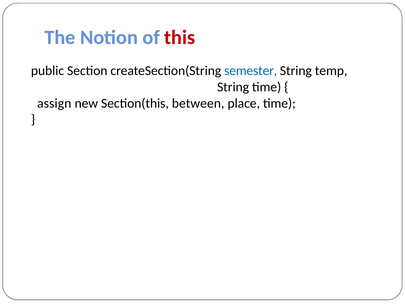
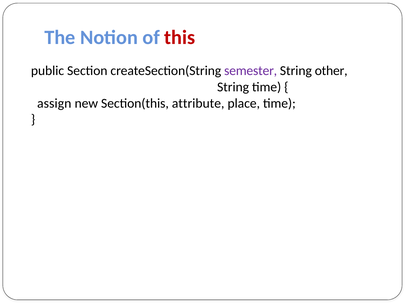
semester colour: blue -> purple (251, 71)
temp: temp -> other (331, 71)
between: between -> attribute (198, 103)
